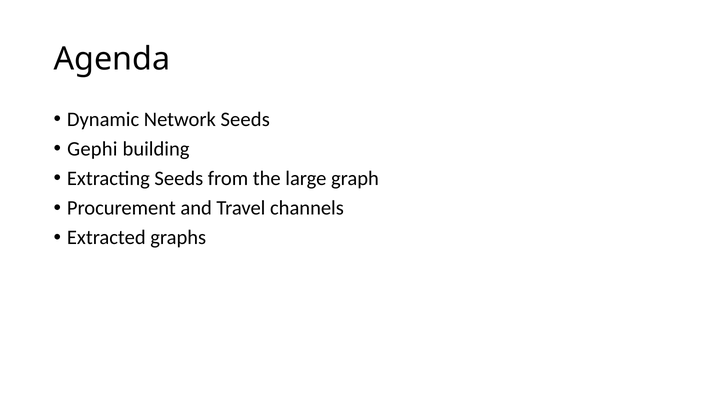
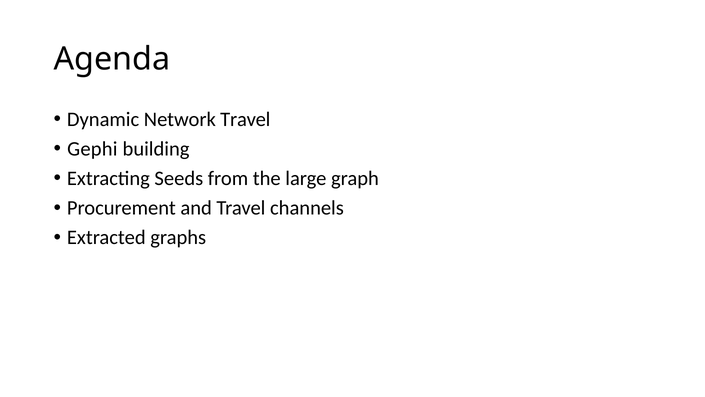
Network Seeds: Seeds -> Travel (245, 119)
